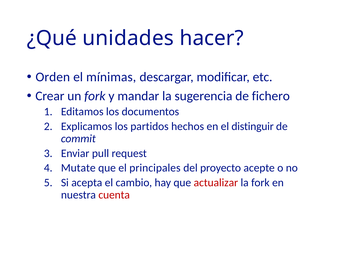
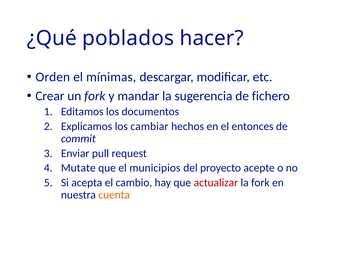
unidades: unidades -> poblados (128, 38)
partidos: partidos -> cambiar (149, 126)
distinguir: distinguir -> entonces (253, 126)
principales: principales -> municipios (155, 168)
cuenta colour: red -> orange (114, 195)
